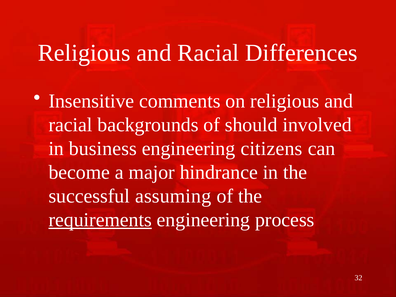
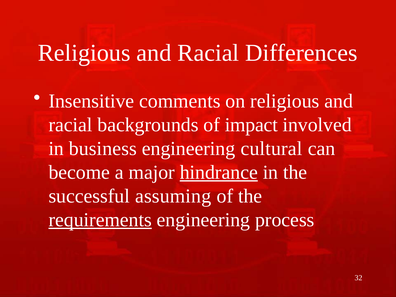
should: should -> impact (251, 125)
citizens: citizens -> cultural (271, 149)
hindrance underline: none -> present (219, 172)
